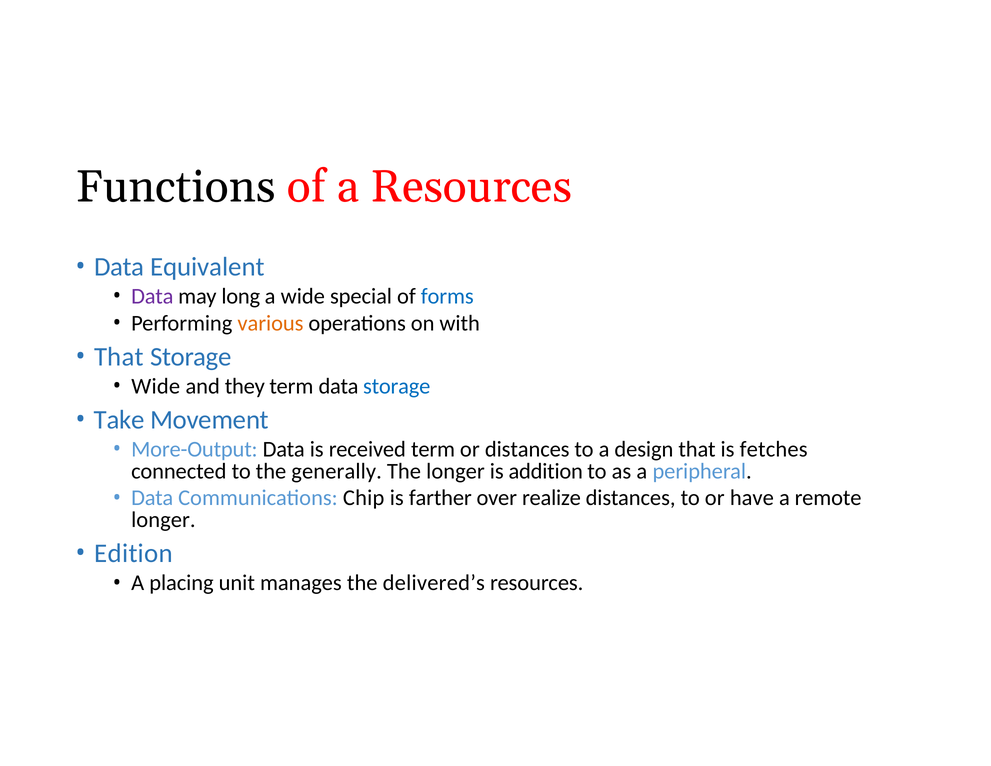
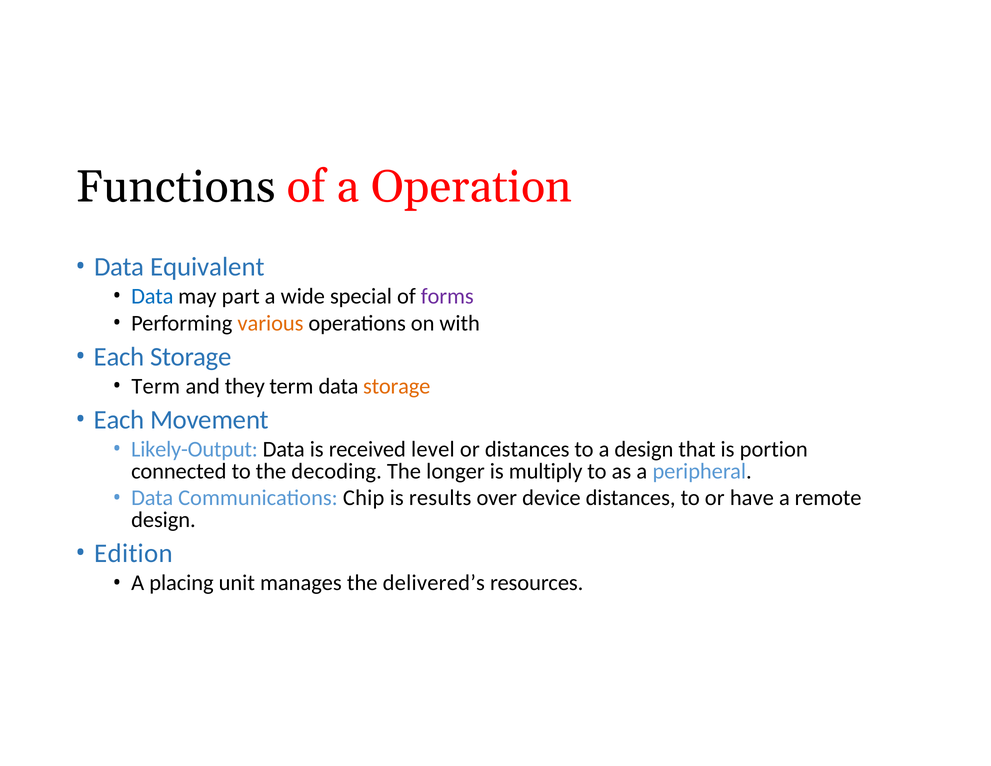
a Resources: Resources -> Operation (471, 187)
Data colour: purple -> blue (152, 296)
long: long -> part (241, 296)
forms colour: blue -> purple (447, 296)
That: That -> Each (119, 357)
Wide: Wide -> Term (156, 386)
storage colour: blue -> orange (397, 386)
Take: Take -> Each (119, 420)
More-Output: More-Output -> Likely-Output (194, 449)
received term: term -> level (433, 449)
fetches: fetches -> portion (774, 449)
generally: generally -> decoding (337, 471)
addition: addition -> multiply (546, 471)
farther: farther -> results (440, 498)
realize: realize -> device (551, 498)
longer: longer -> design (163, 519)
